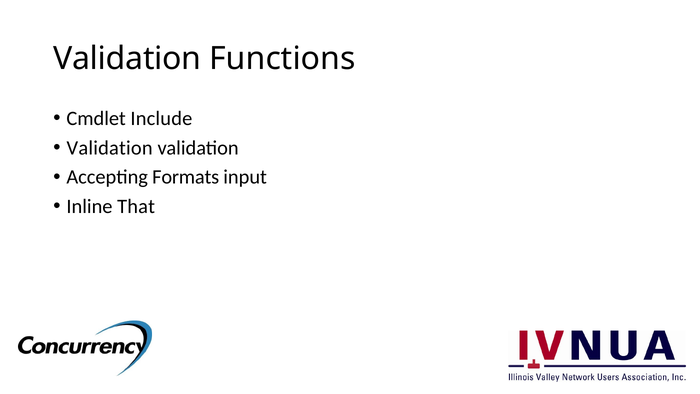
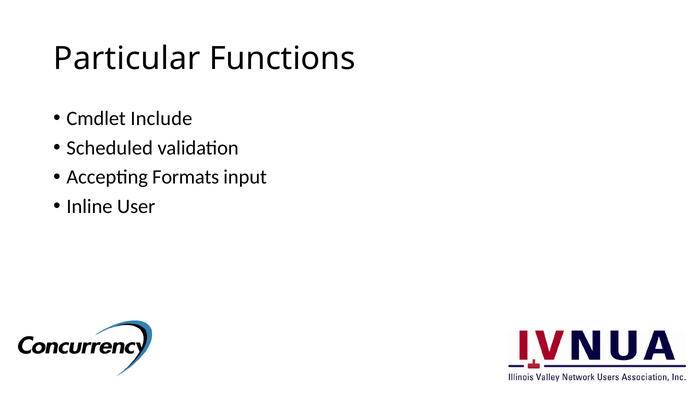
Validation: Validation -> Particular (127, 59)
Validation: Validation -> Scheduled (110, 148)
That: That -> User (136, 206)
